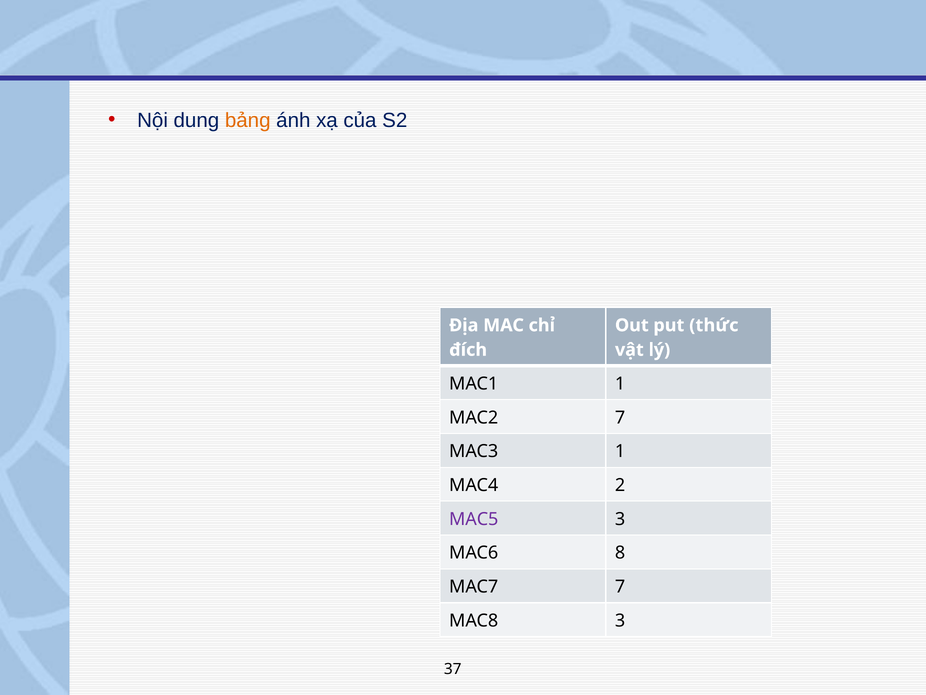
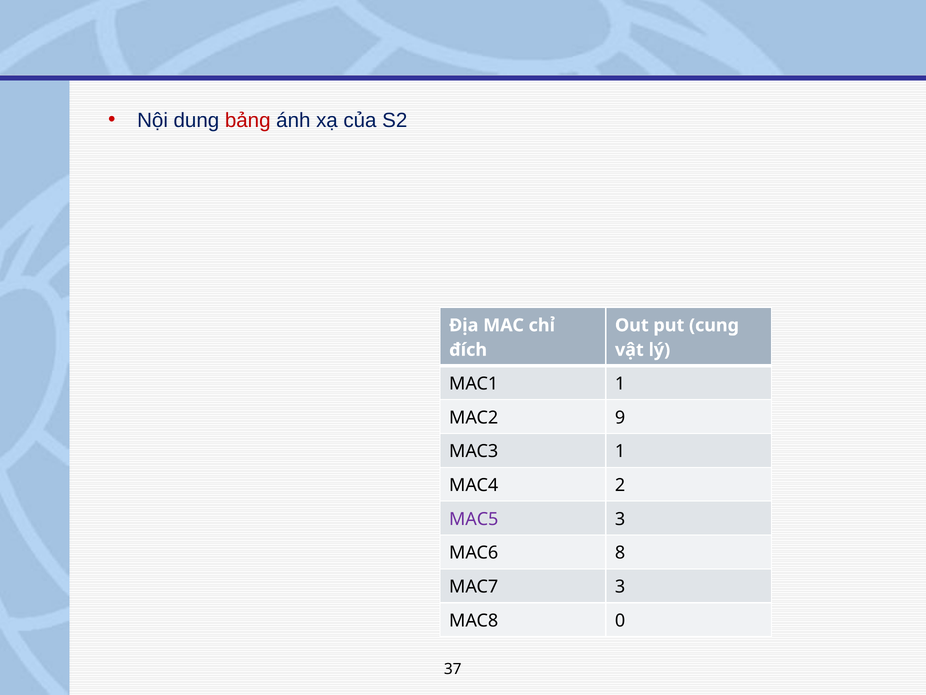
bảng colour: orange -> red (248, 120)
thức: thức -> cung (714, 325)
MAC2 7: 7 -> 9 (620, 417)
MAC7 7: 7 -> 3 (620, 586)
MAC8 3: 3 -> 0 (620, 620)
